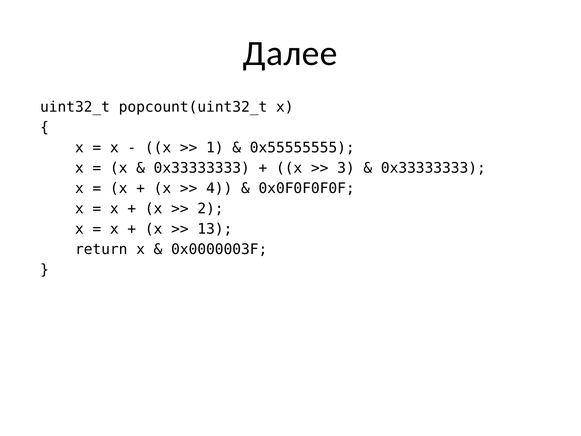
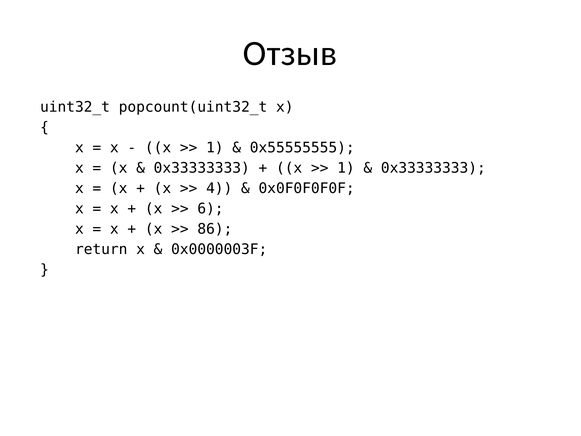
Далее: Далее -> Отзыв (290, 53)
3: 3 -> 1 (346, 168)
2: 2 -> 6 (210, 209)
13: 13 -> 86 (215, 229)
